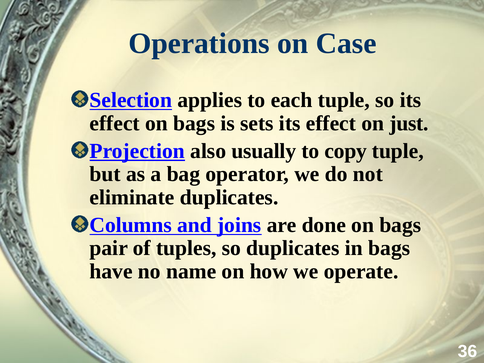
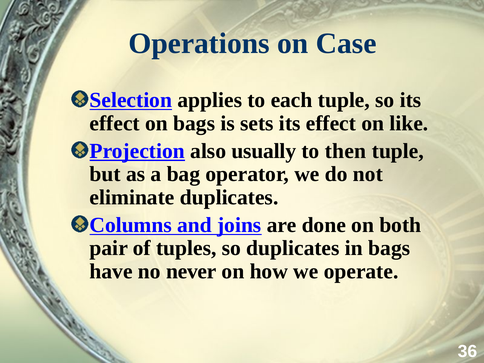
just: just -> like (409, 123)
copy: copy -> then (345, 151)
done on bags: bags -> both (400, 225)
name: name -> never (191, 271)
